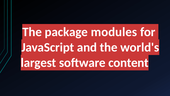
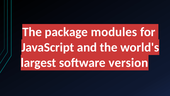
content: content -> version (128, 62)
